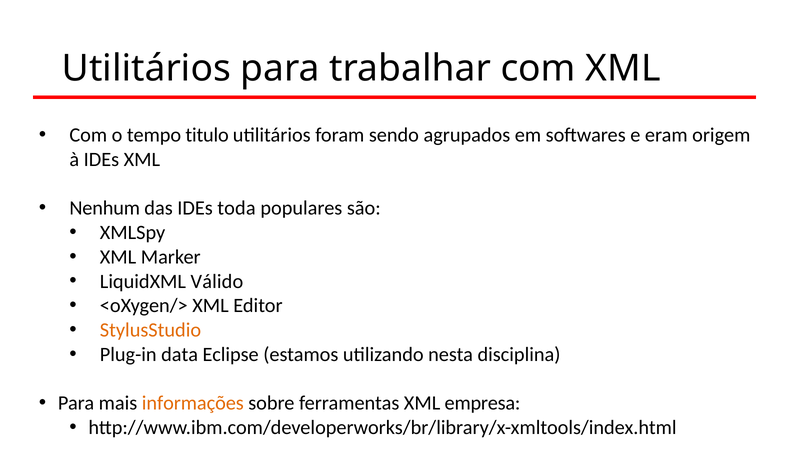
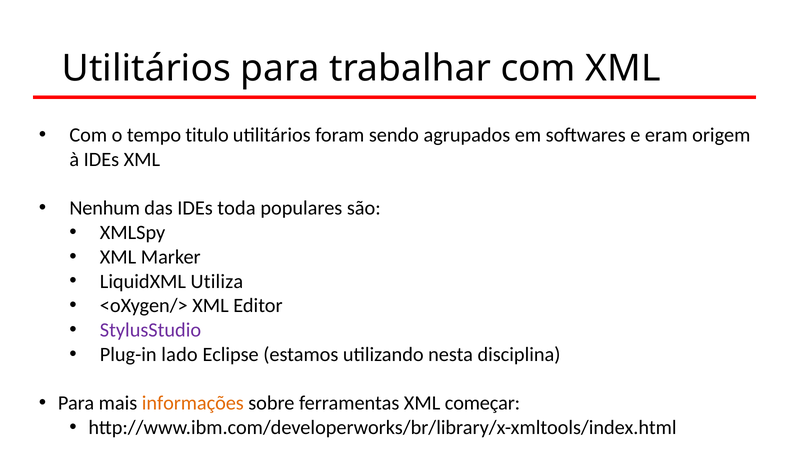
Válido: Válido -> Utiliza (217, 281)
StylusStudio colour: orange -> purple (150, 330)
data: data -> lado (180, 354)
empresa: empresa -> começar (482, 403)
